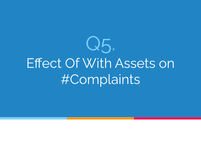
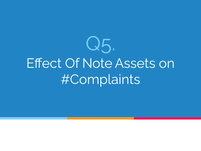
With: With -> Note (97, 63)
